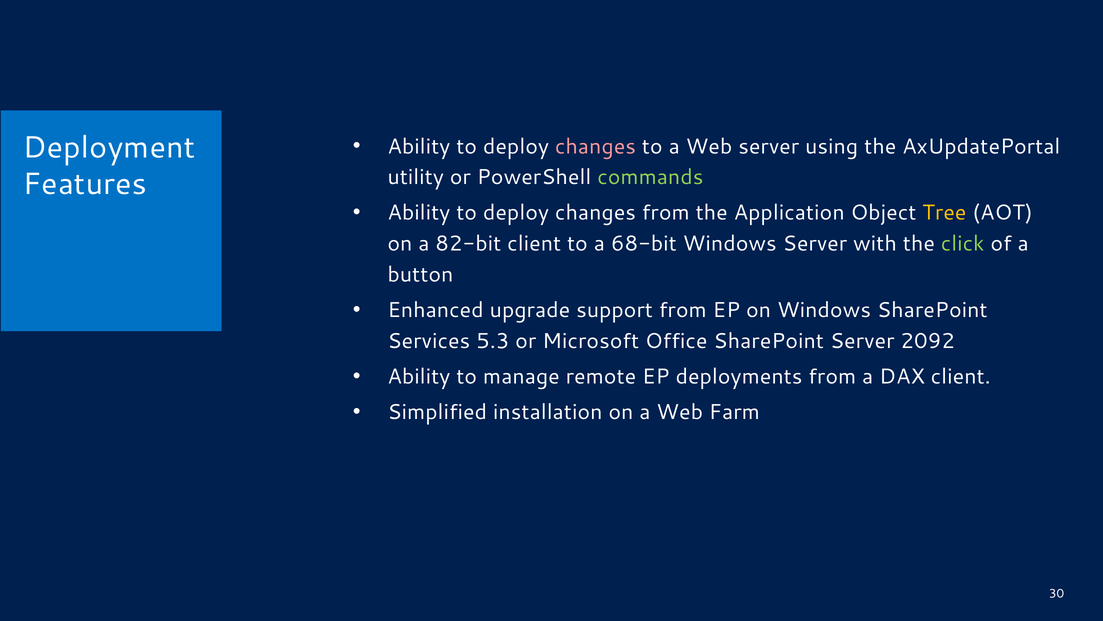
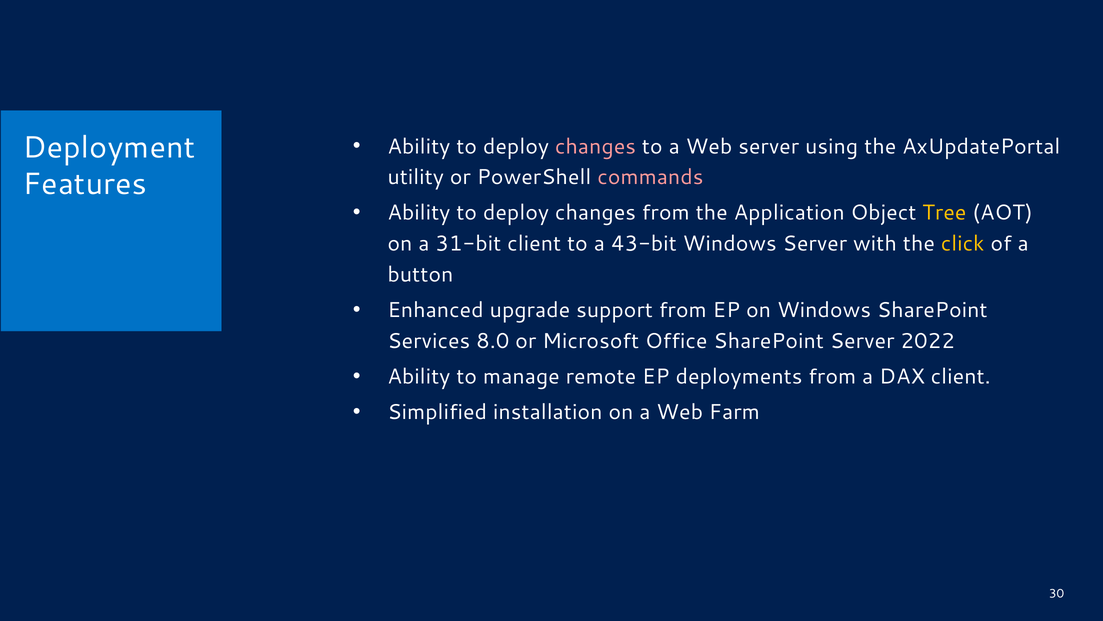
commands colour: light green -> pink (650, 177)
82-bit: 82-bit -> 31-bit (468, 244)
68-bit: 68-bit -> 43-bit (644, 244)
click colour: light green -> yellow (963, 244)
5.3: 5.3 -> 8.0 (493, 341)
2092: 2092 -> 2022 (928, 341)
